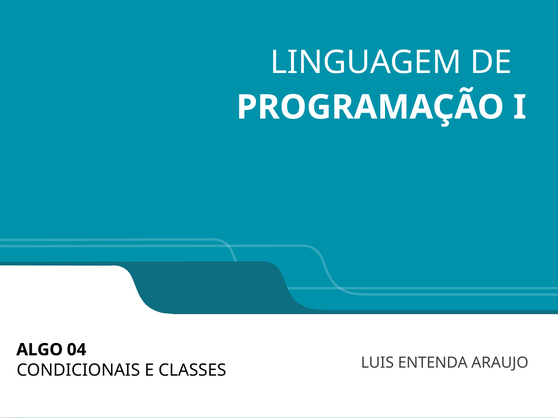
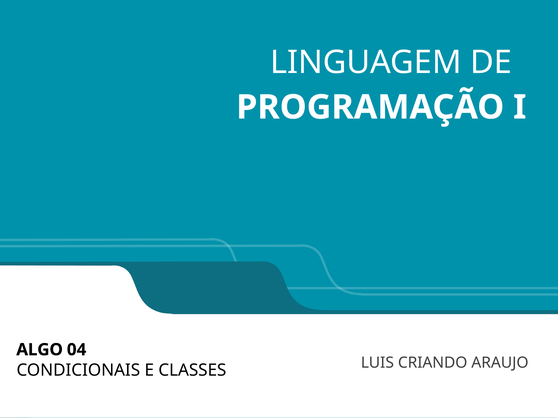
ENTENDA: ENTENDA -> CRIANDO (433, 363)
